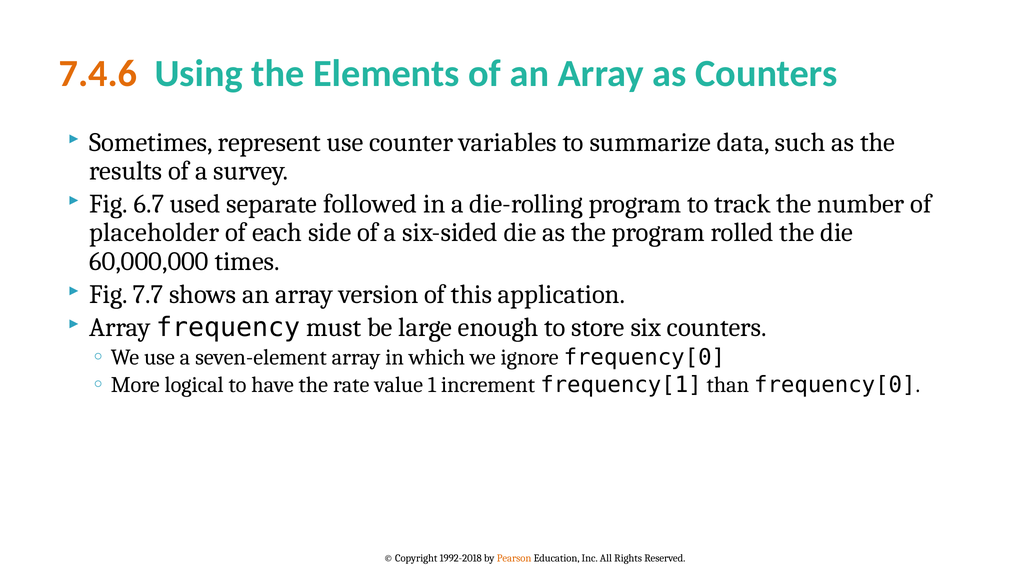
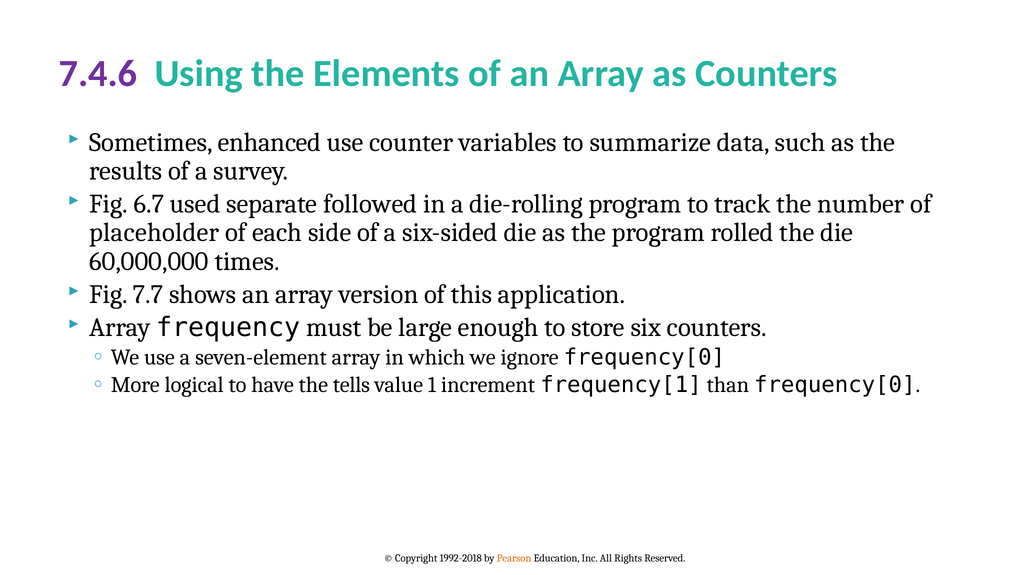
7.4.6 colour: orange -> purple (98, 74)
represent: represent -> enhanced (269, 142)
rate: rate -> tells (351, 385)
